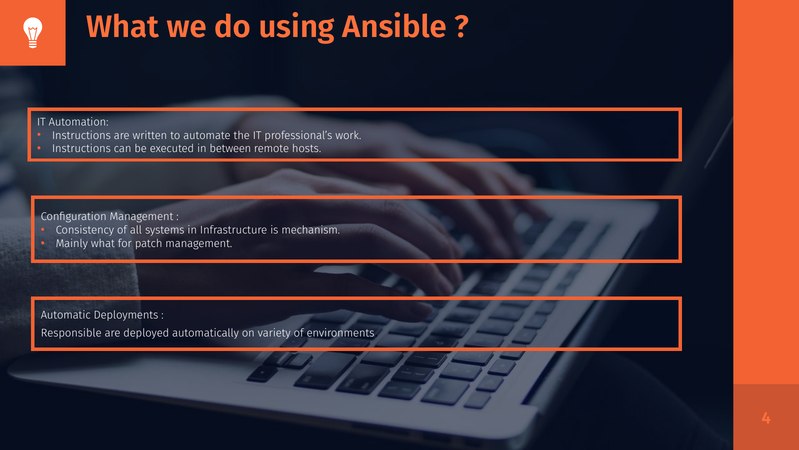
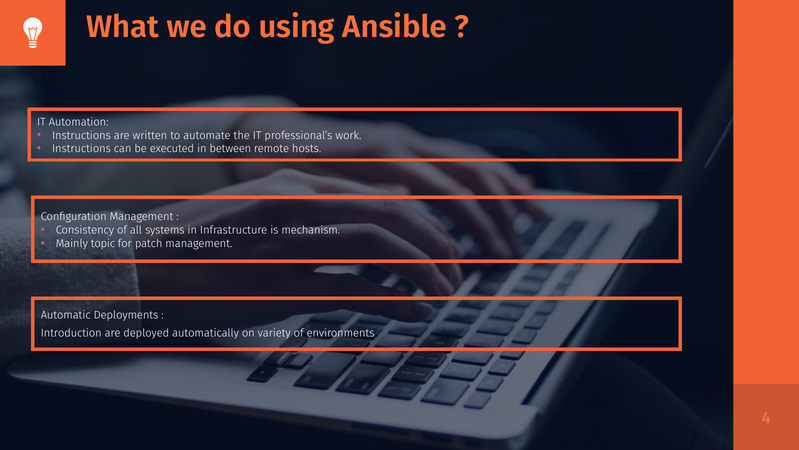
Mainly what: what -> topic (103, 243)
Responsible: Responsible -> Introduction (71, 333)
